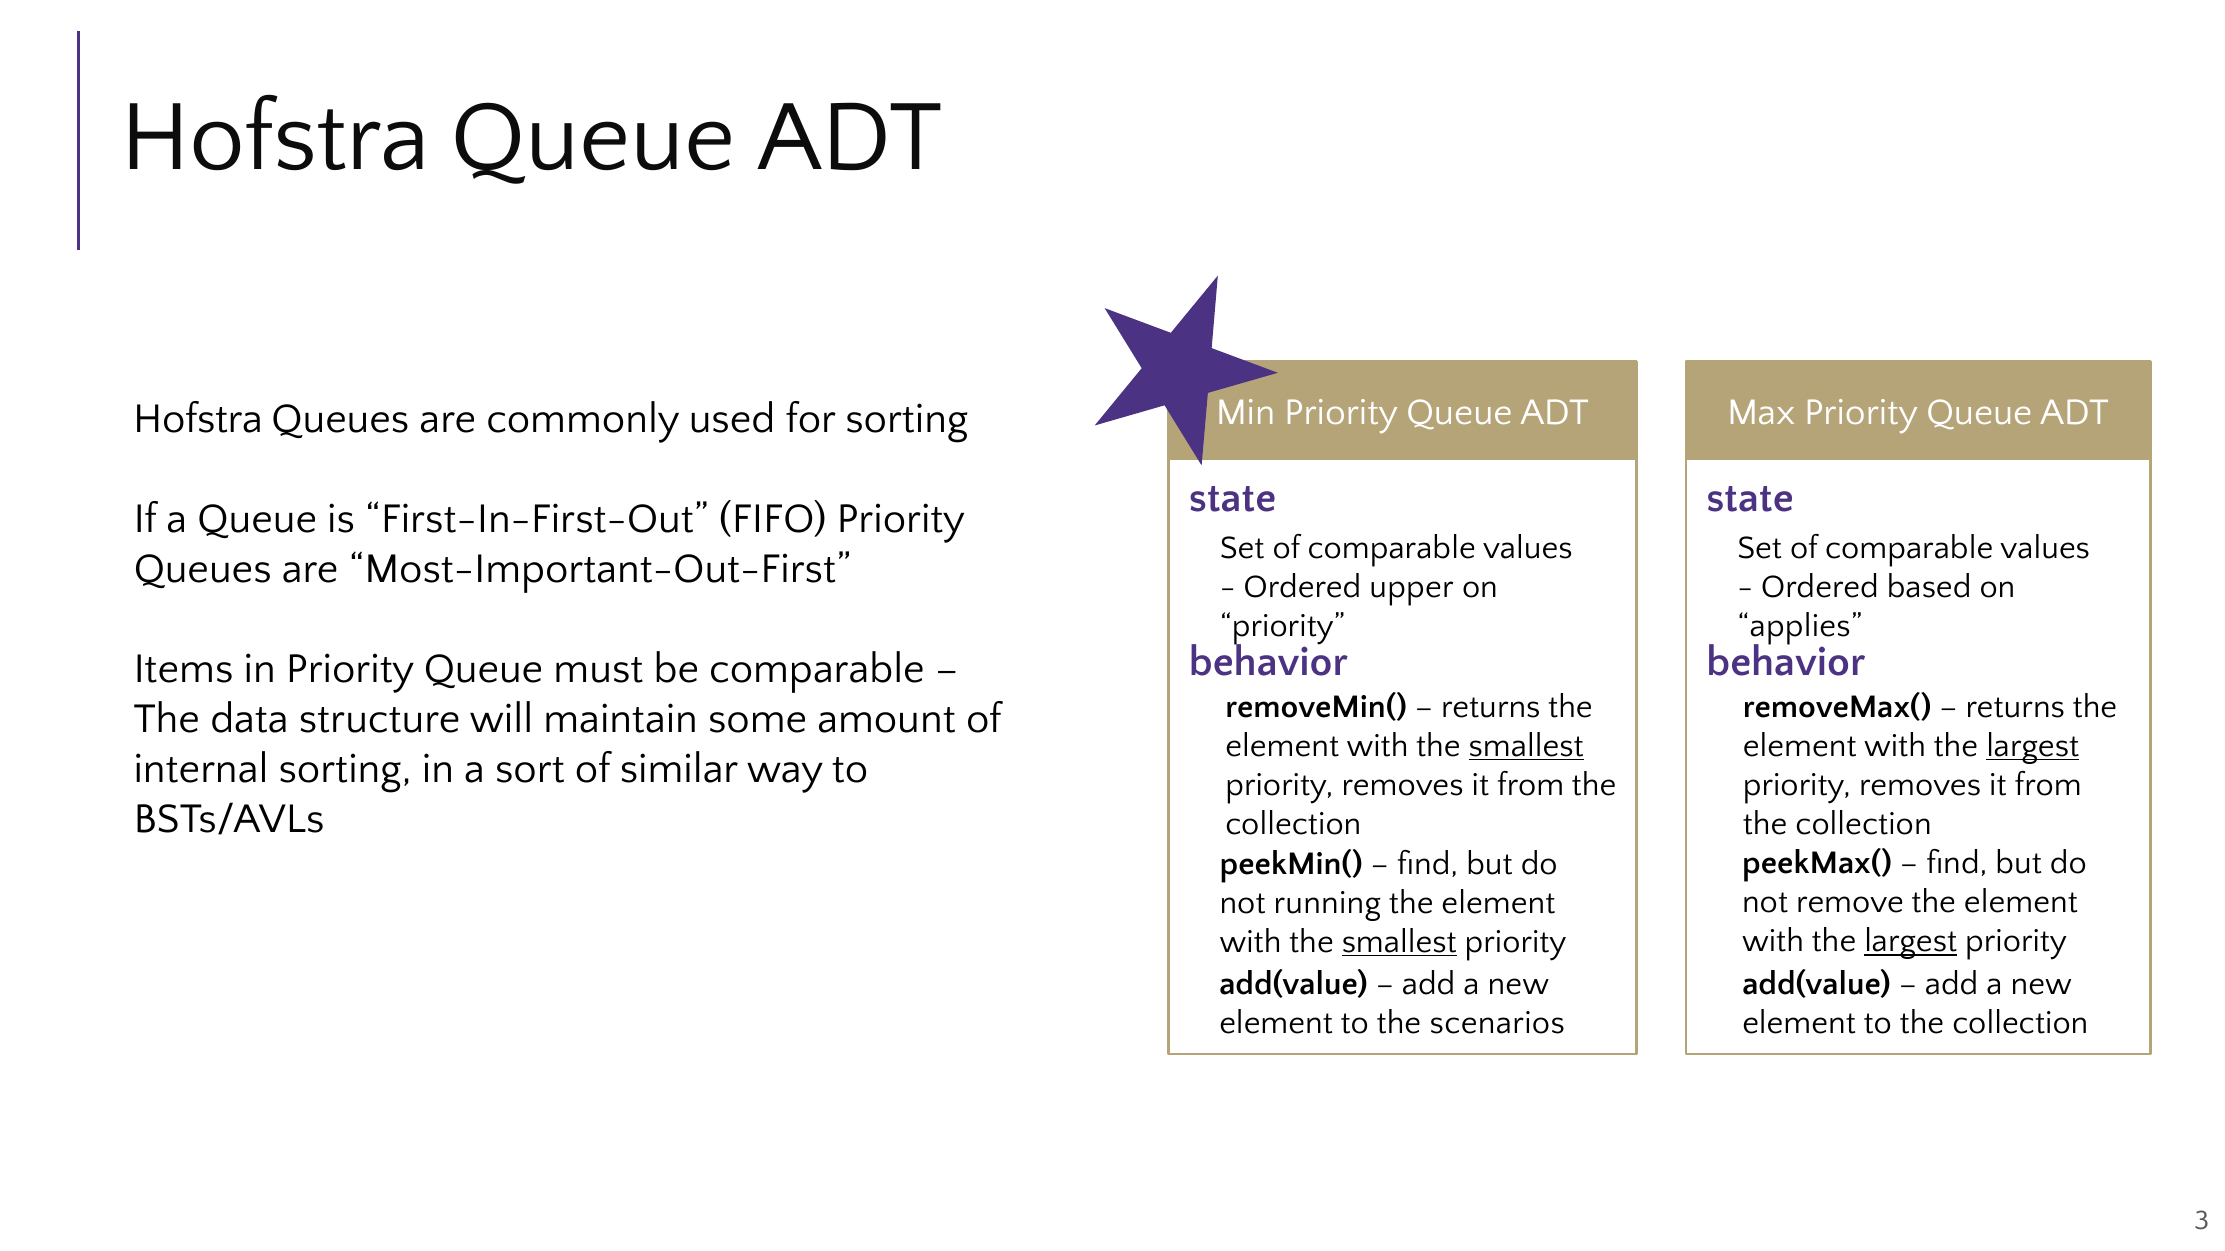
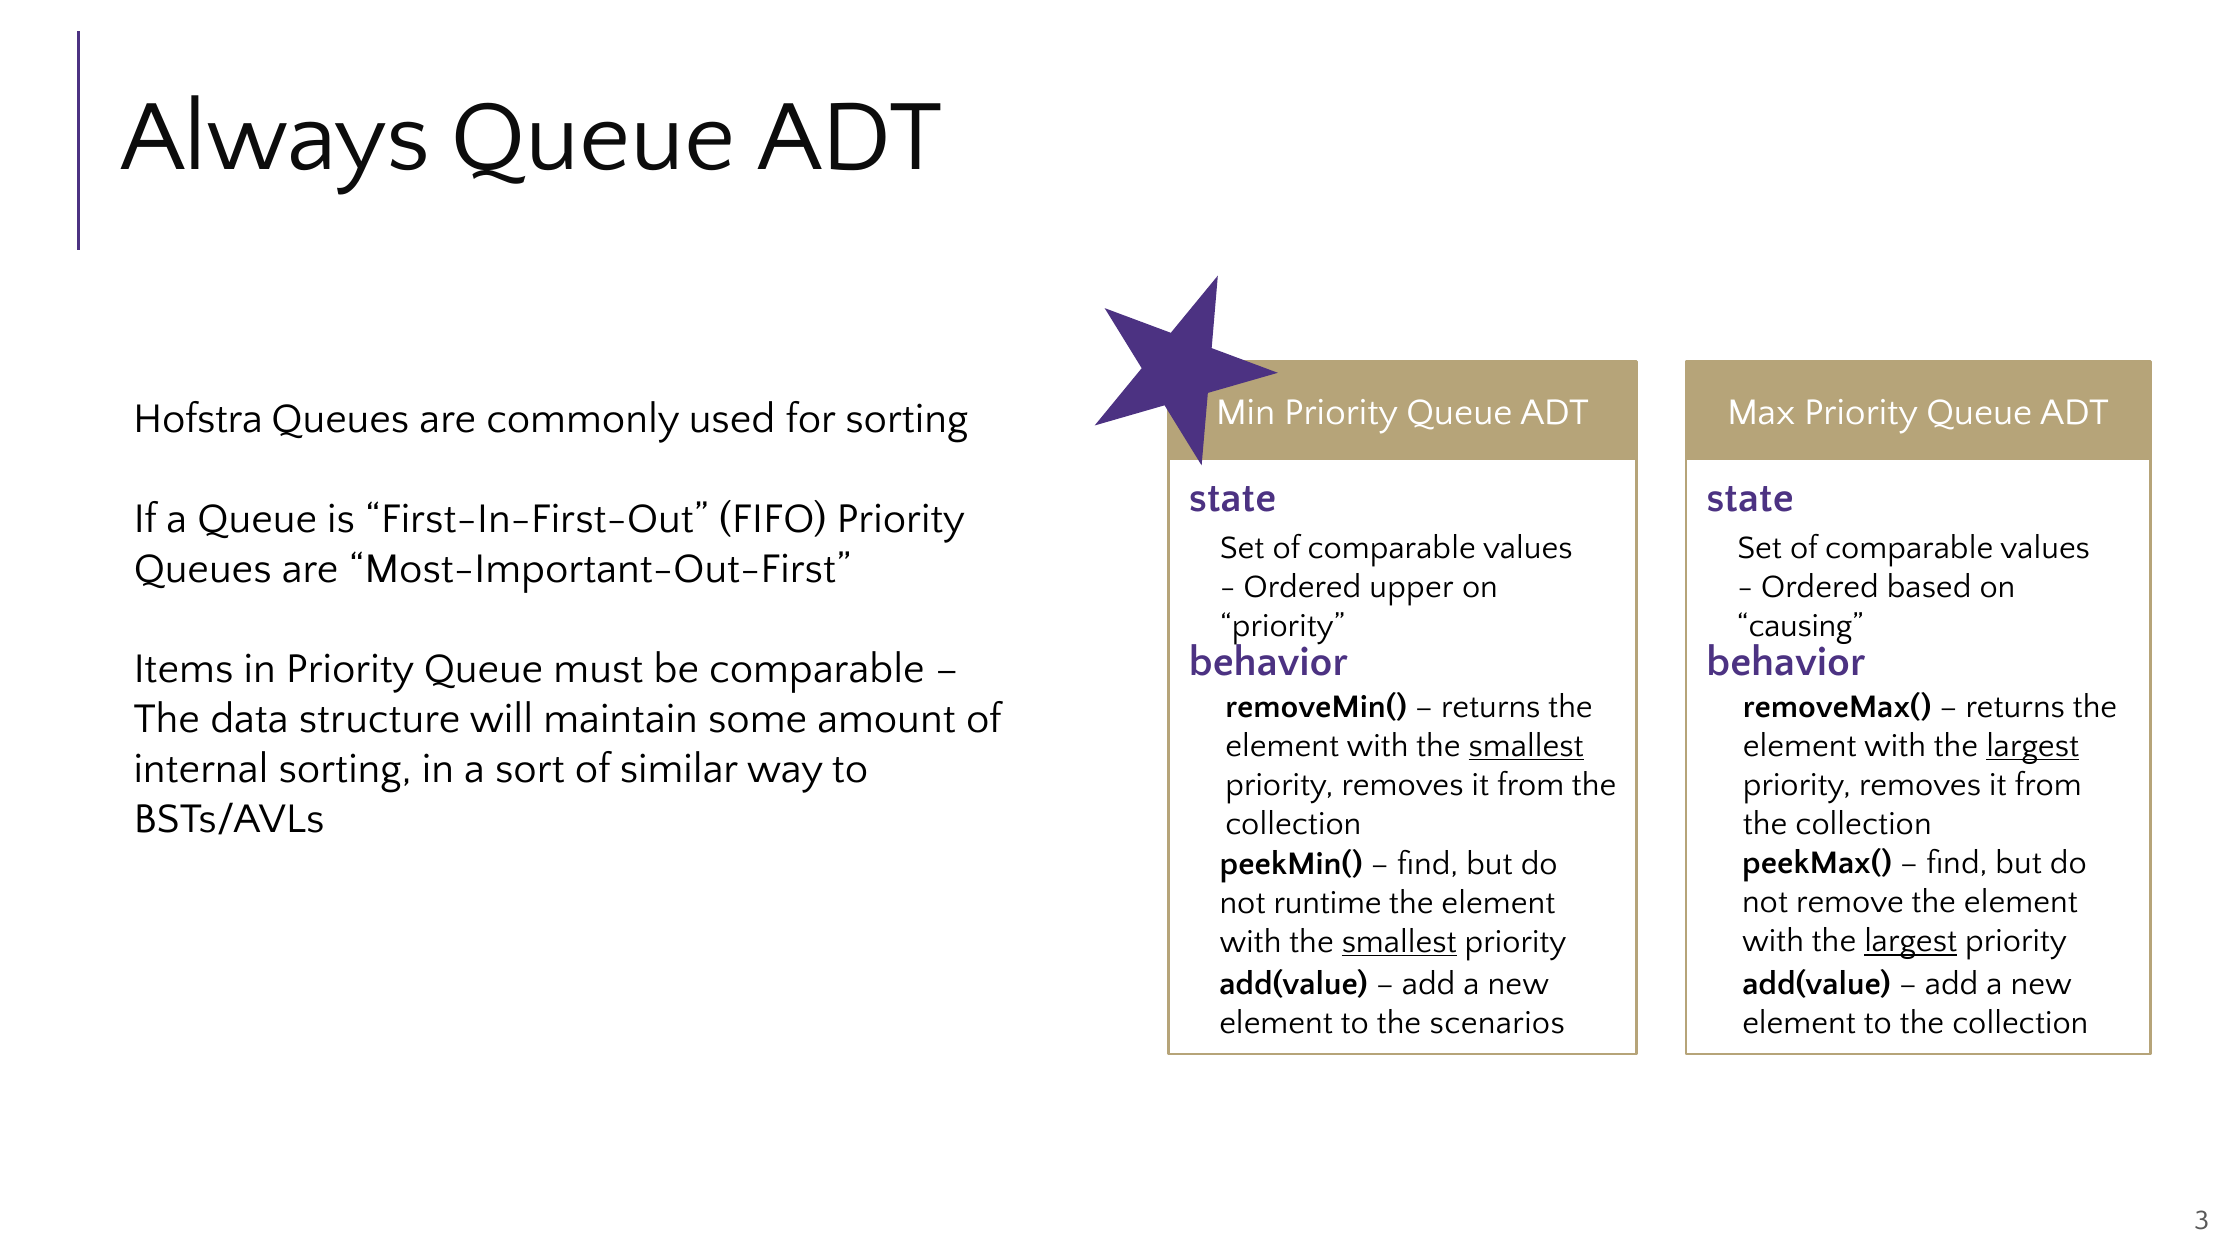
Hofstra: Hofstra -> Always (276, 136)
applies: applies -> causing (1800, 626)
running: running -> runtime (1328, 903)
